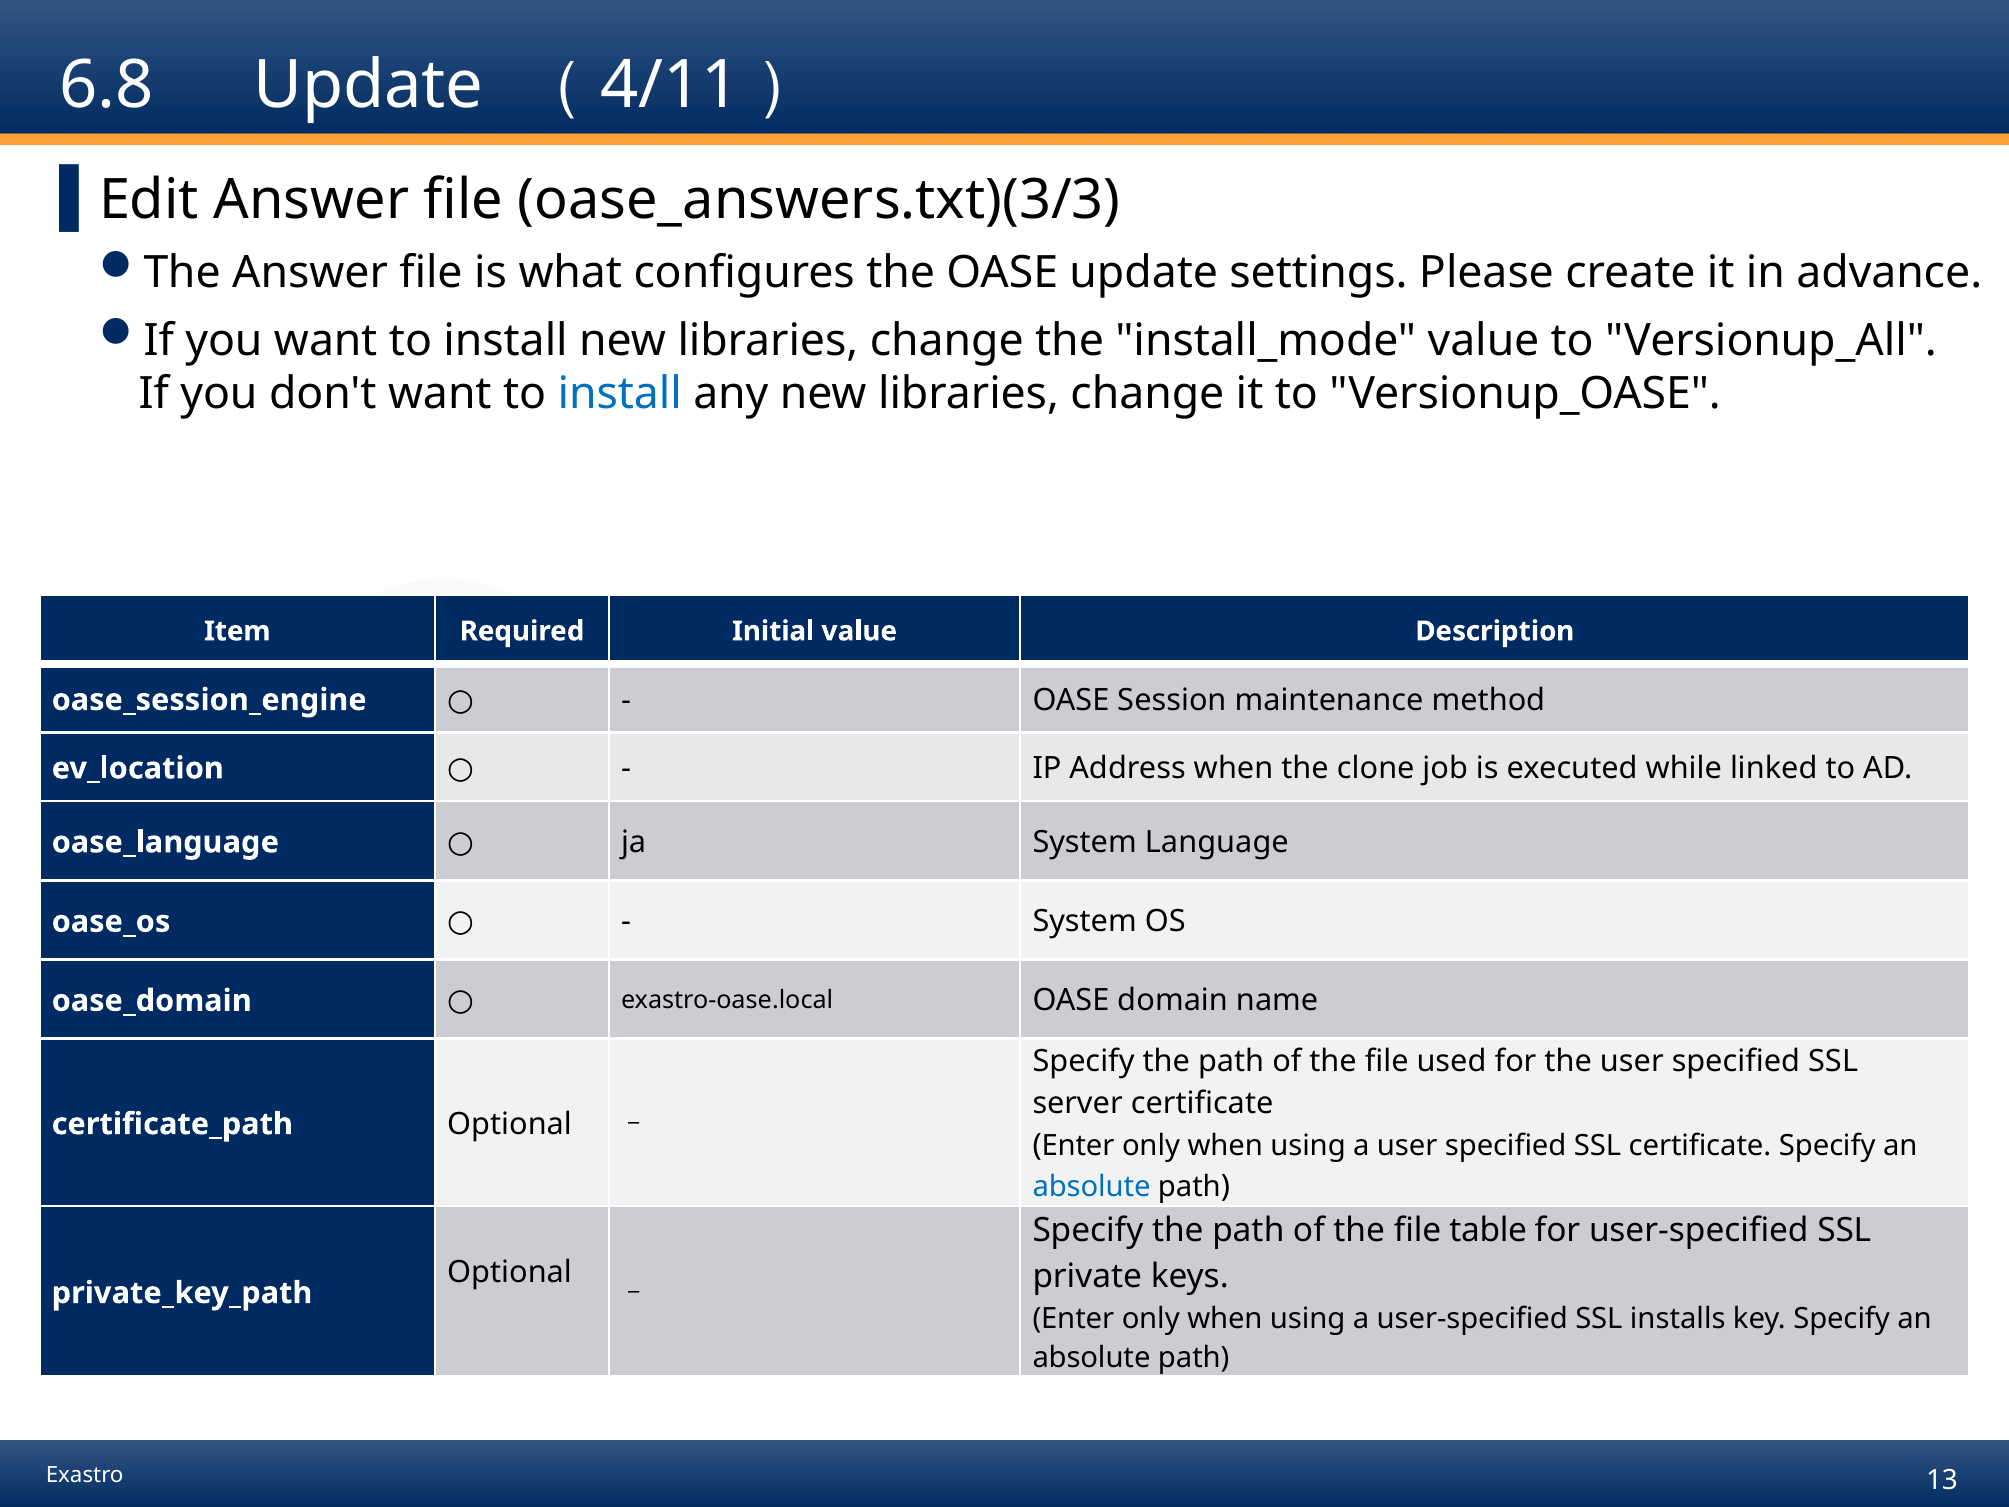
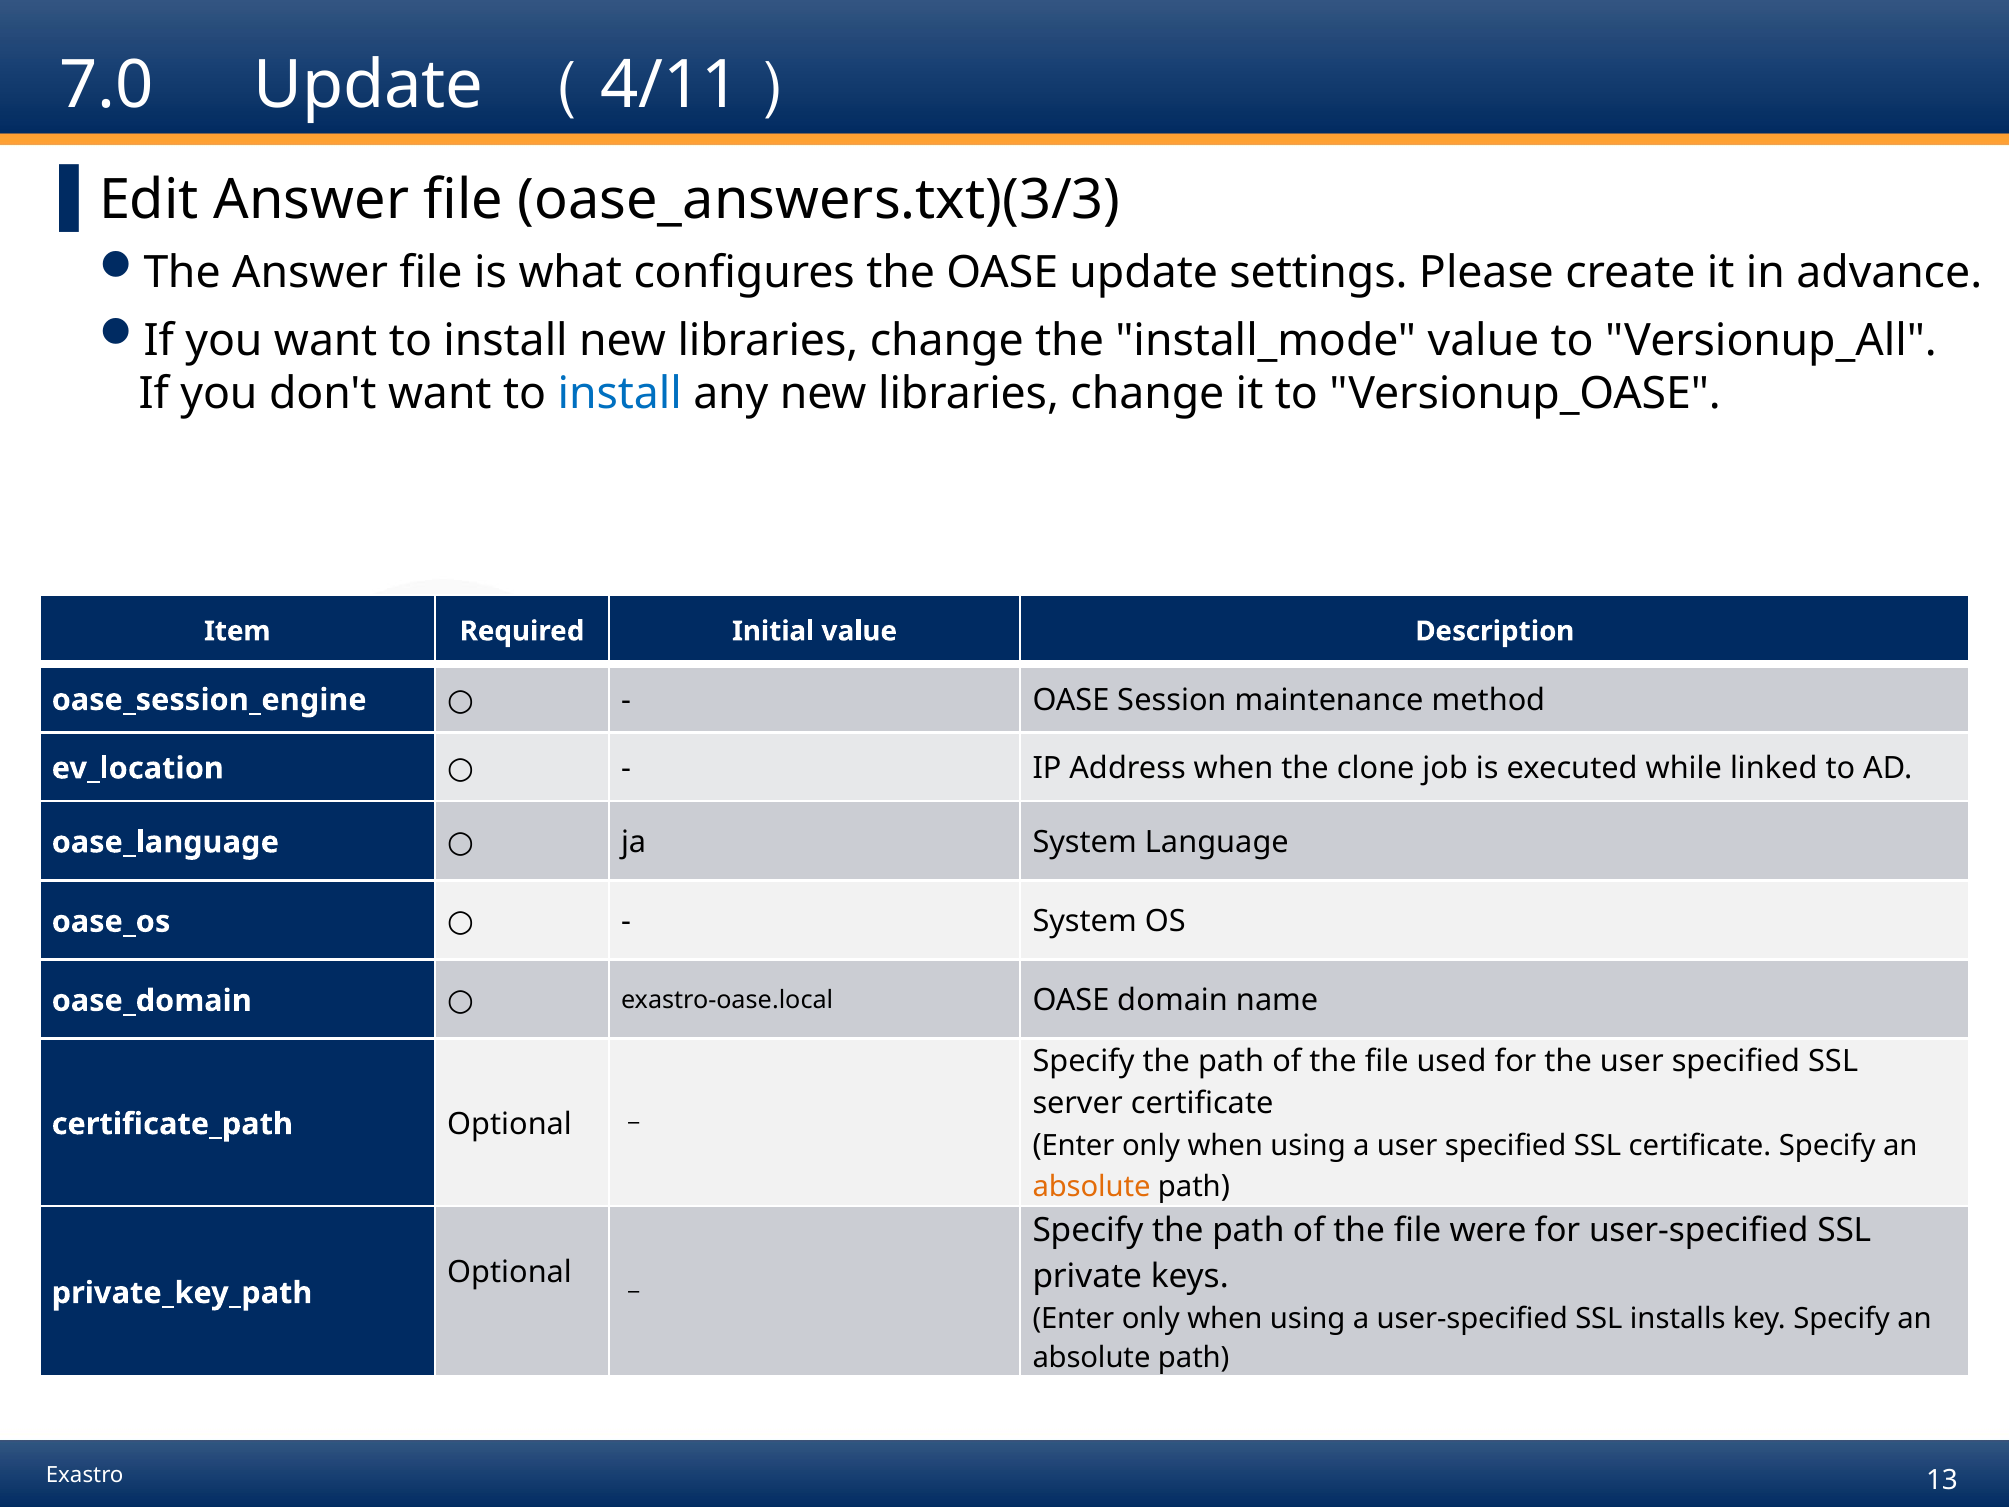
6.8: 6.8 -> 7.0 (107, 85)
absolute colour: blue -> orange (1092, 1187)
table: table -> were (1488, 1231)
